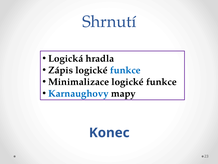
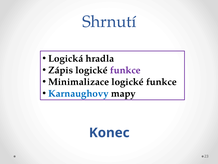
funkce colour: blue -> purple (125, 70)
